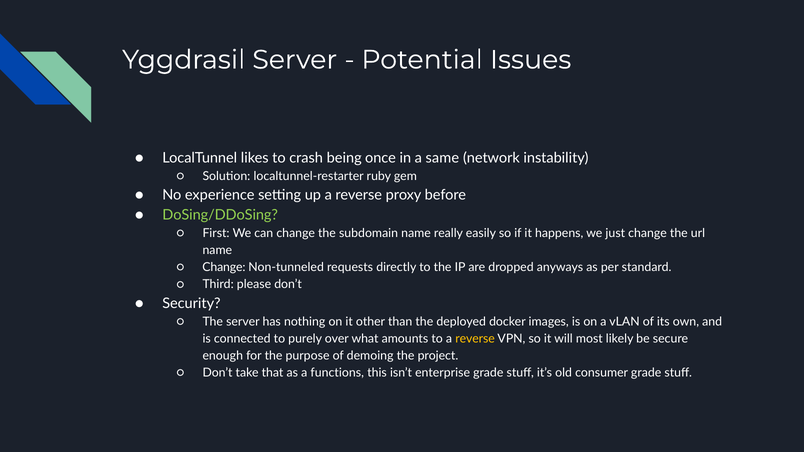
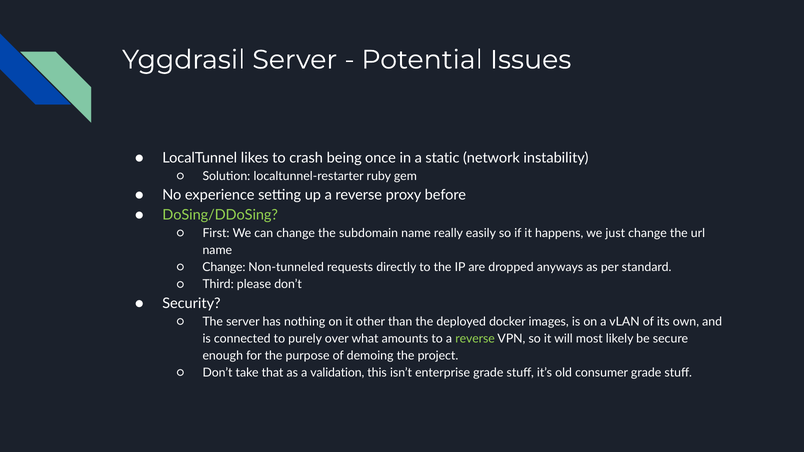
same: same -> static (442, 158)
reverse colour: yellow -> light green (475, 339)
functions: functions -> validation (337, 373)
